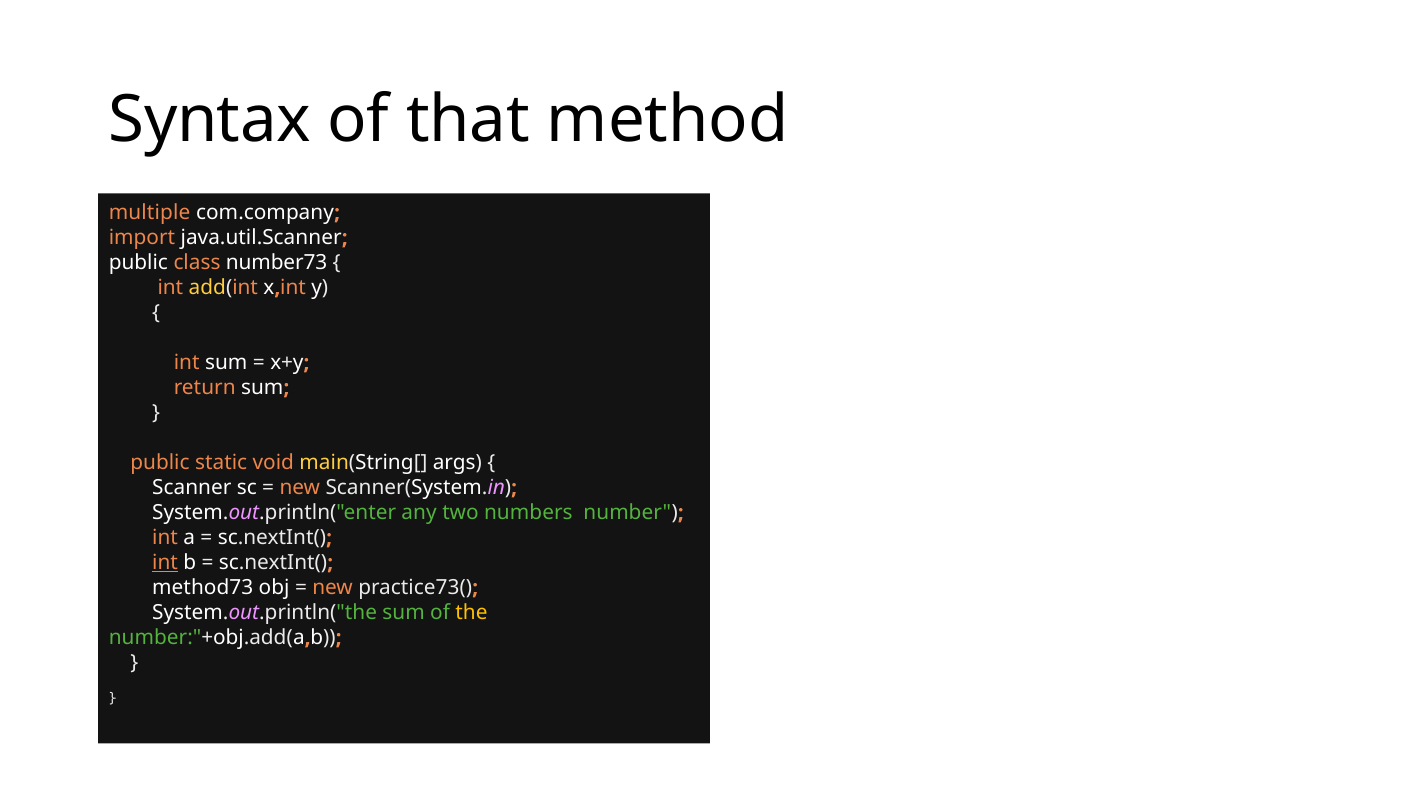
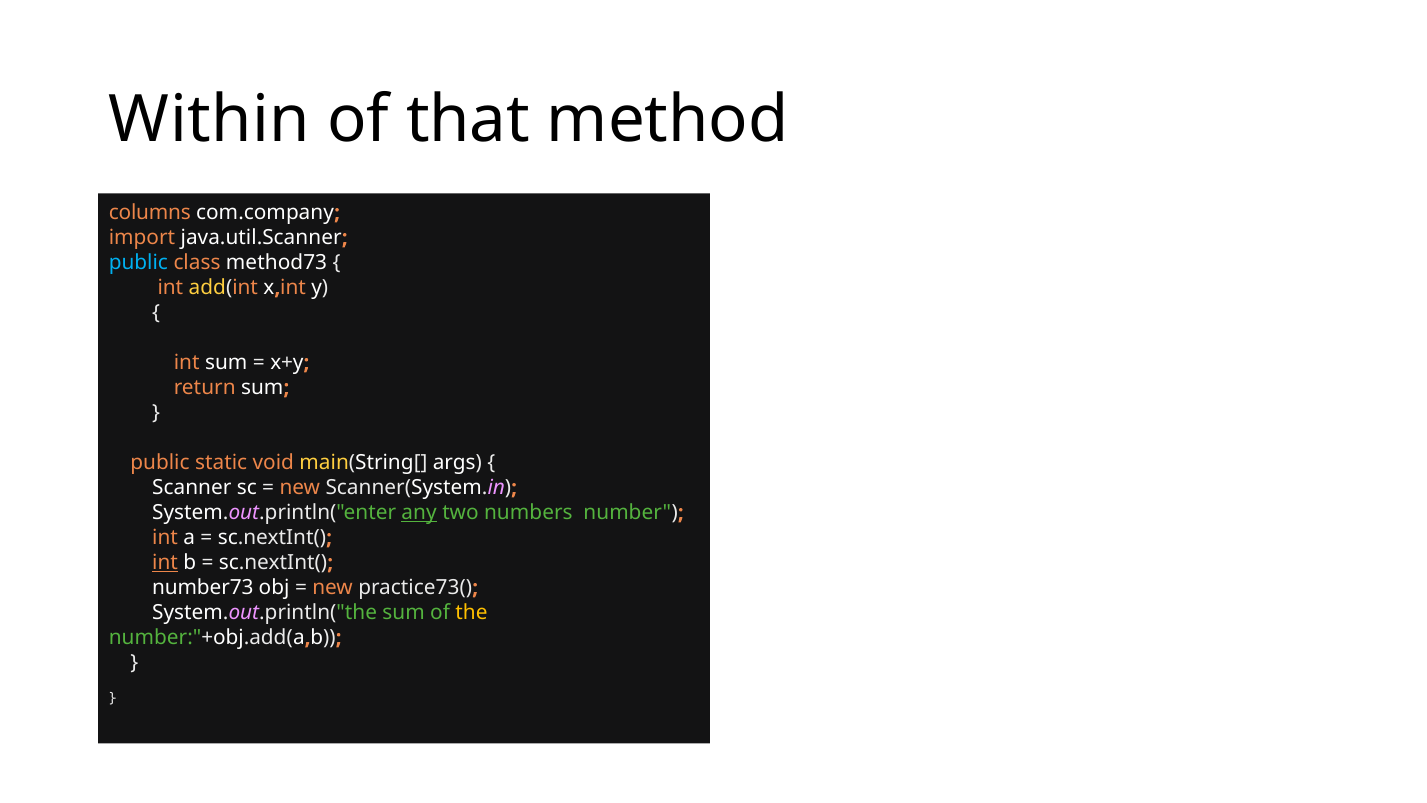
Syntax: Syntax -> Within (209, 120)
multiple: multiple -> columns (150, 213)
public colour: white -> light blue (138, 263)
number73: number73 -> method73 (277, 263)
any underline: none -> present (419, 513)
method73: method73 -> number73 (203, 587)
